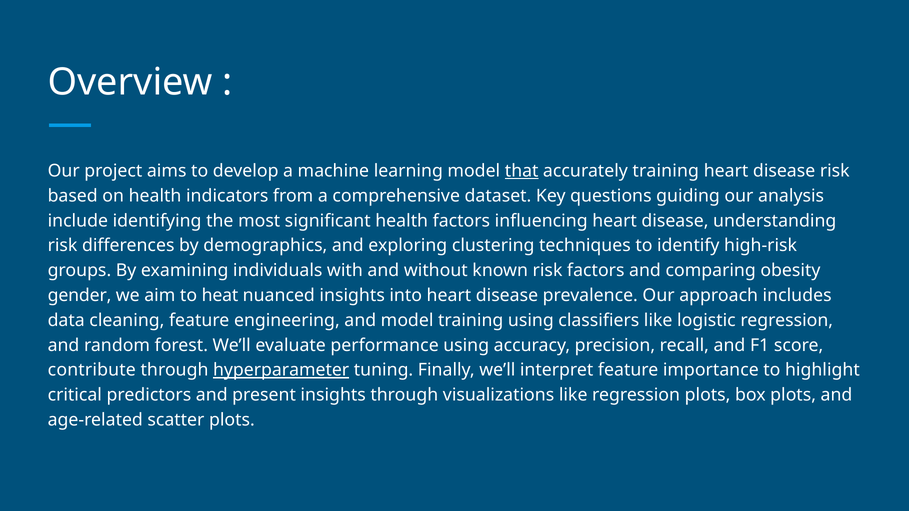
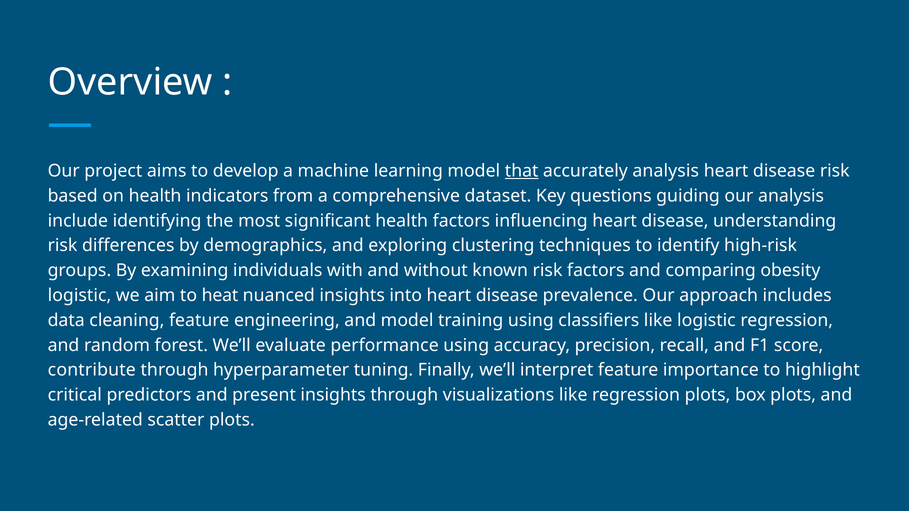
accurately training: training -> analysis (666, 171)
gender: gender -> logistic (79, 296)
hyperparameter underline: present -> none (281, 370)
